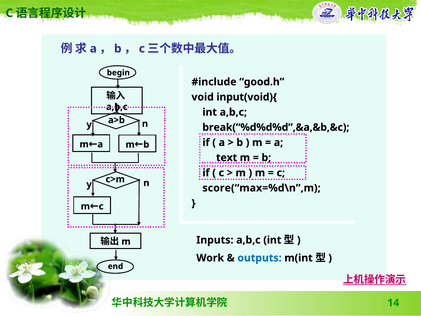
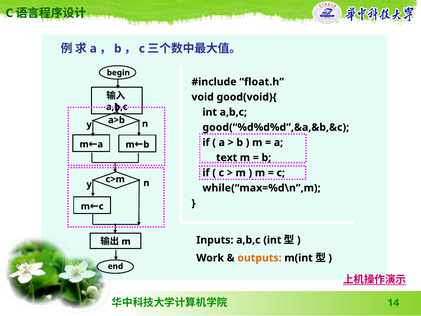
good.h: good.h -> float.h (262, 82)
input(void){: input(void){ -> good(void){ (247, 97)
break(“%d%d%d”,&a,&b,&c: break(“%d%d%d”,&a,&b,&c -> good(“%d%d%d”,&a,&b,&c (276, 127)
score(“max=%d\n”,m: score(“max=%d\n”,m -> while(“max=%d\n”,m (262, 188)
outputs colour: blue -> orange (260, 258)
